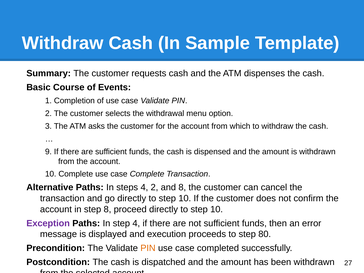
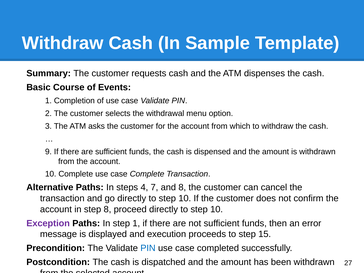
4 2: 2 -> 7 (154, 187)
step 4: 4 -> 1 (136, 223)
80: 80 -> 15 (265, 234)
PIN colour: orange -> blue (148, 248)
